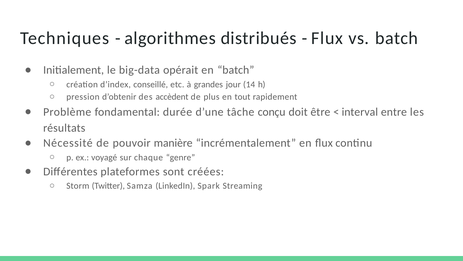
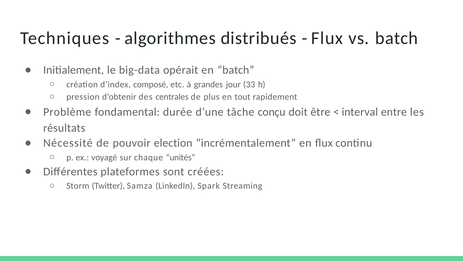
conseillé: conseillé -> composé (151, 84)
14: 14 -> 33 (249, 84)
accèdent: accèdent -> centrales (172, 97)
manière: manière -> election (173, 143)
genre: genre -> unités (181, 157)
